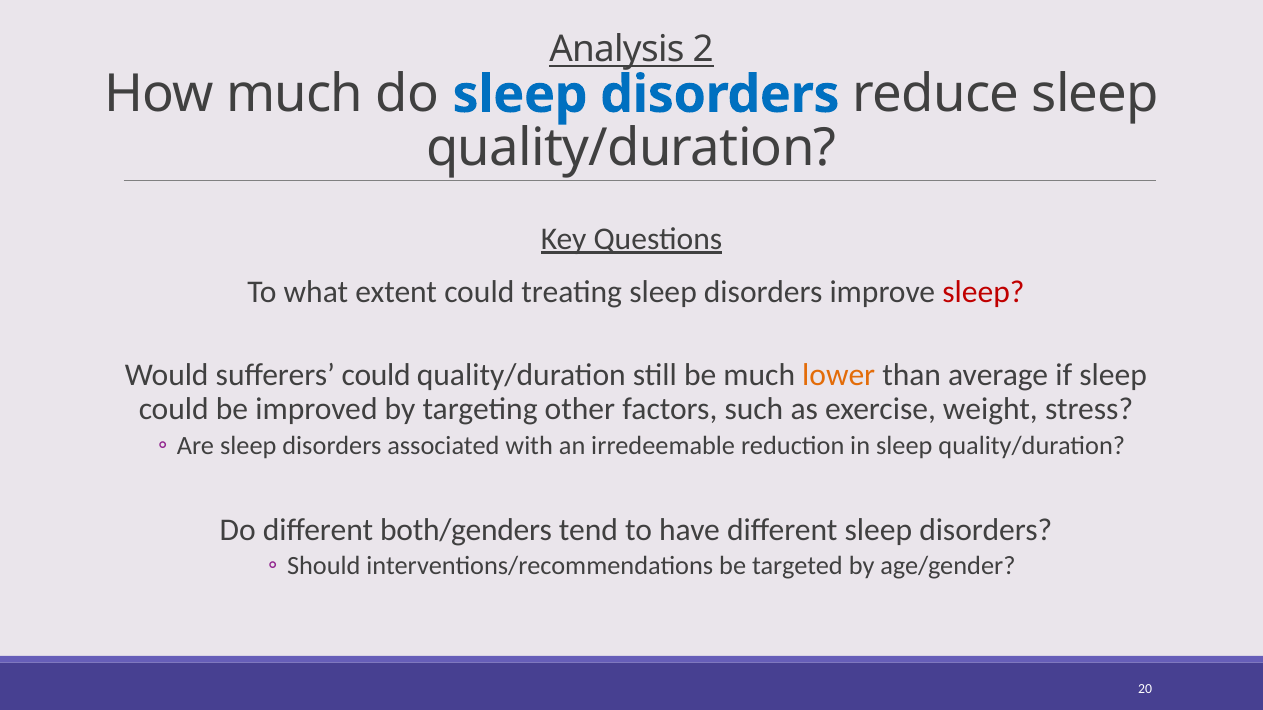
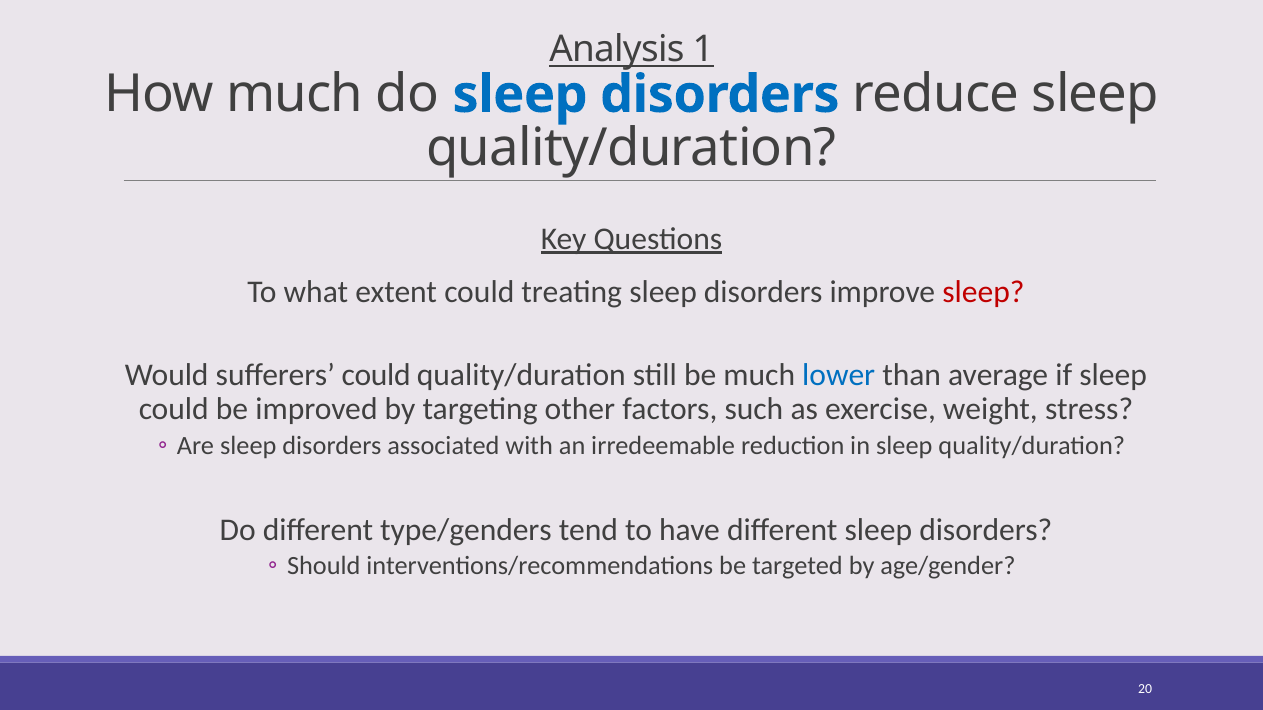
2: 2 -> 1 (703, 49)
lower colour: orange -> blue (839, 376)
both/genders: both/genders -> type/genders (466, 530)
